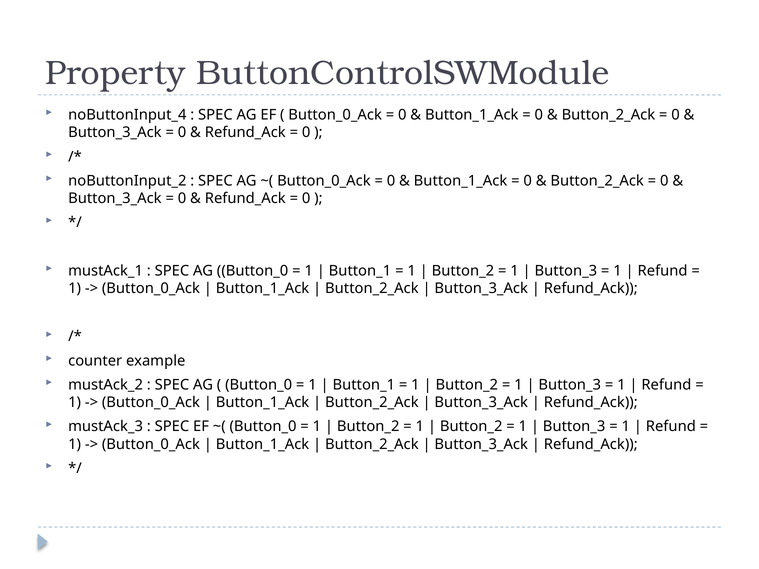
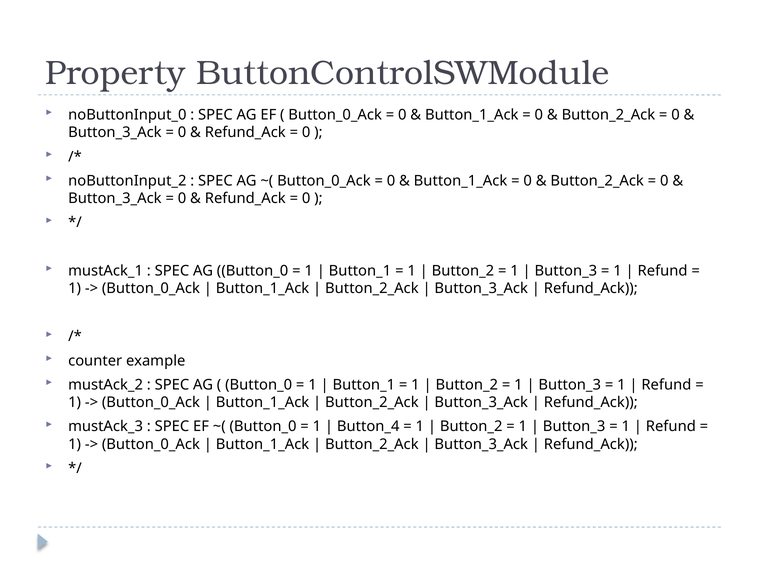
noButtonInput_4: noButtonInput_4 -> noButtonInput_0 (127, 115)
Button_2: Button_2 -> Button_4 (368, 427)
